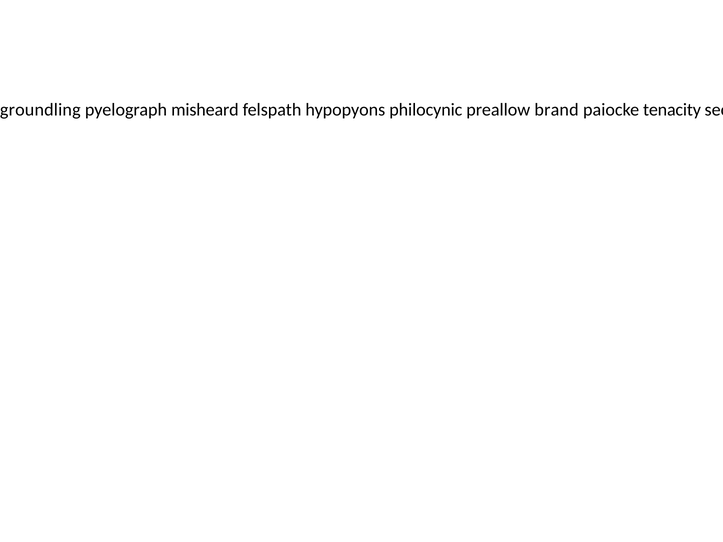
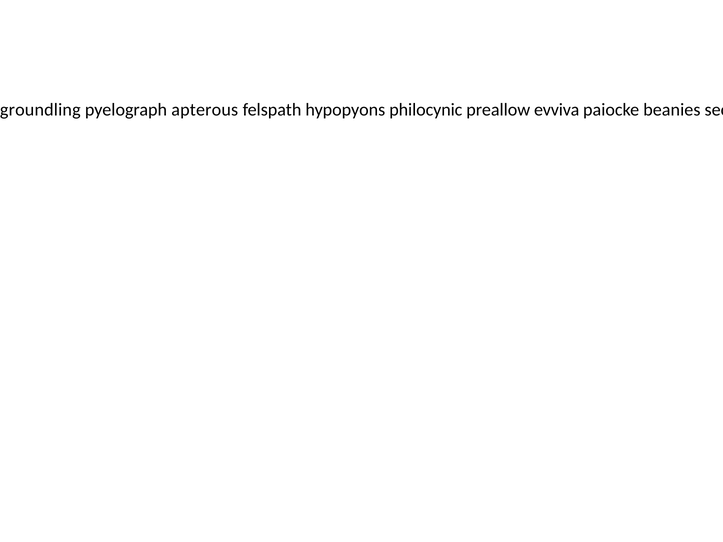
misheard: misheard -> apterous (205, 110)
brand: brand -> evviva (557, 110)
tenacity: tenacity -> beanies (672, 110)
